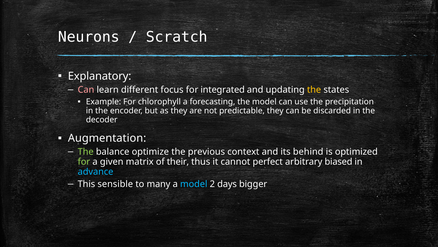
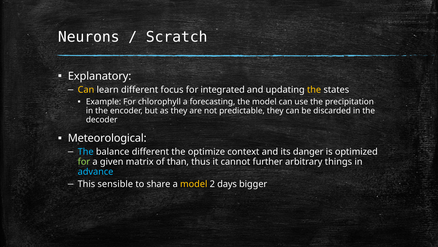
Can colour: pink -> yellow (86, 90)
Augmentation: Augmentation -> Meteorological (107, 138)
The colour: light green -> light blue (86, 152)
balance optimize: optimize -> different (150, 152)
previous: previous -> optimize (206, 152)
behind: behind -> danger (308, 152)
their: their -> than (178, 161)
perfect: perfect -> further (268, 161)
biased: biased -> things (338, 161)
many: many -> share (159, 184)
model colour: light blue -> yellow (194, 184)
